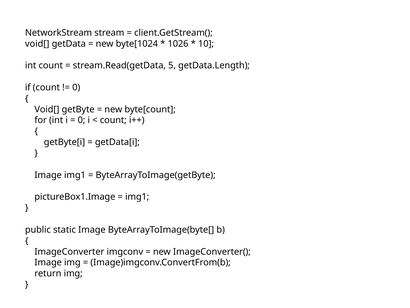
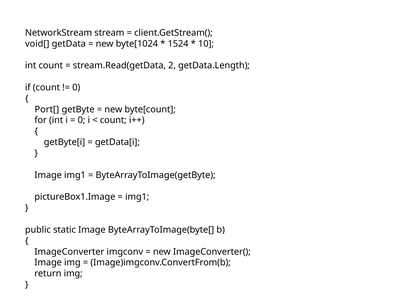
1026: 1026 -> 1524 (178, 44)
5: 5 -> 2 (172, 65)
Void[: Void[ -> Port[ (47, 109)
